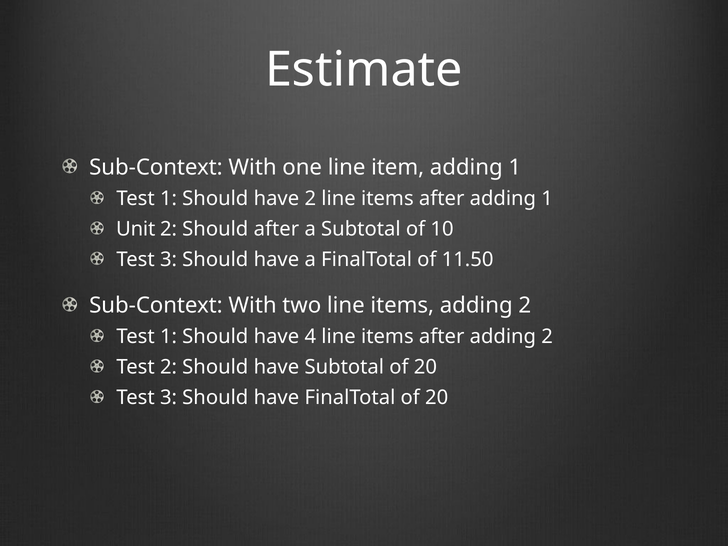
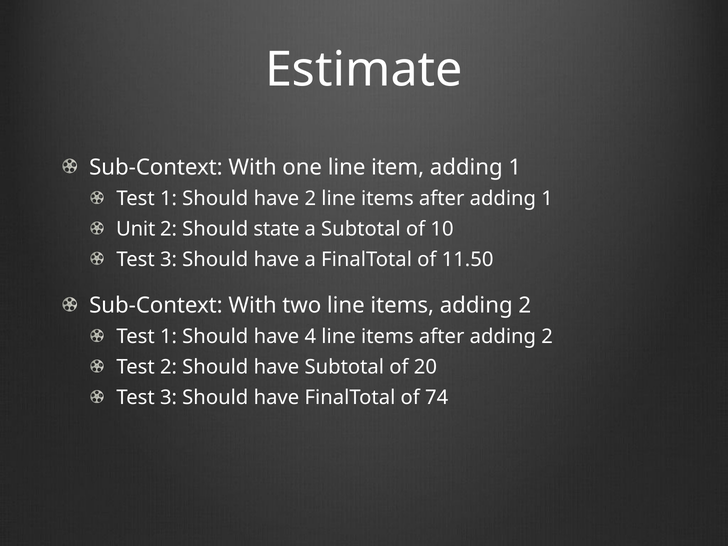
Should after: after -> state (277, 229)
FinalTotal of 20: 20 -> 74 (437, 398)
